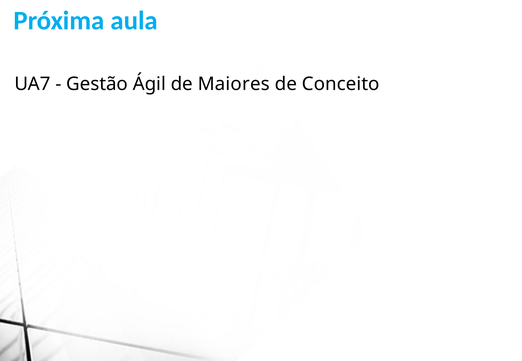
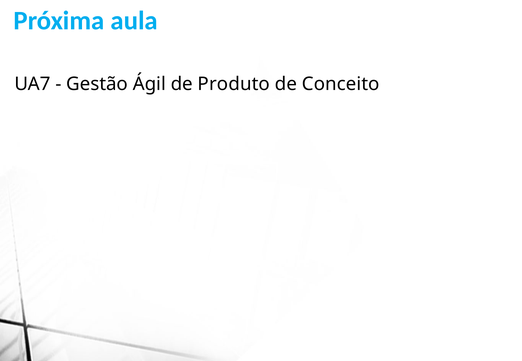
Maiores: Maiores -> Produto (234, 84)
